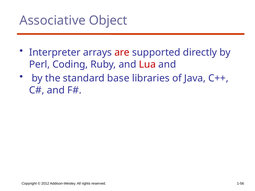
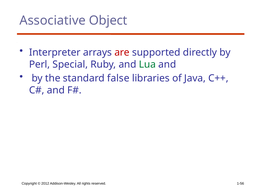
Coding: Coding -> Special (70, 64)
Lua colour: red -> green (147, 64)
base: base -> false (118, 78)
